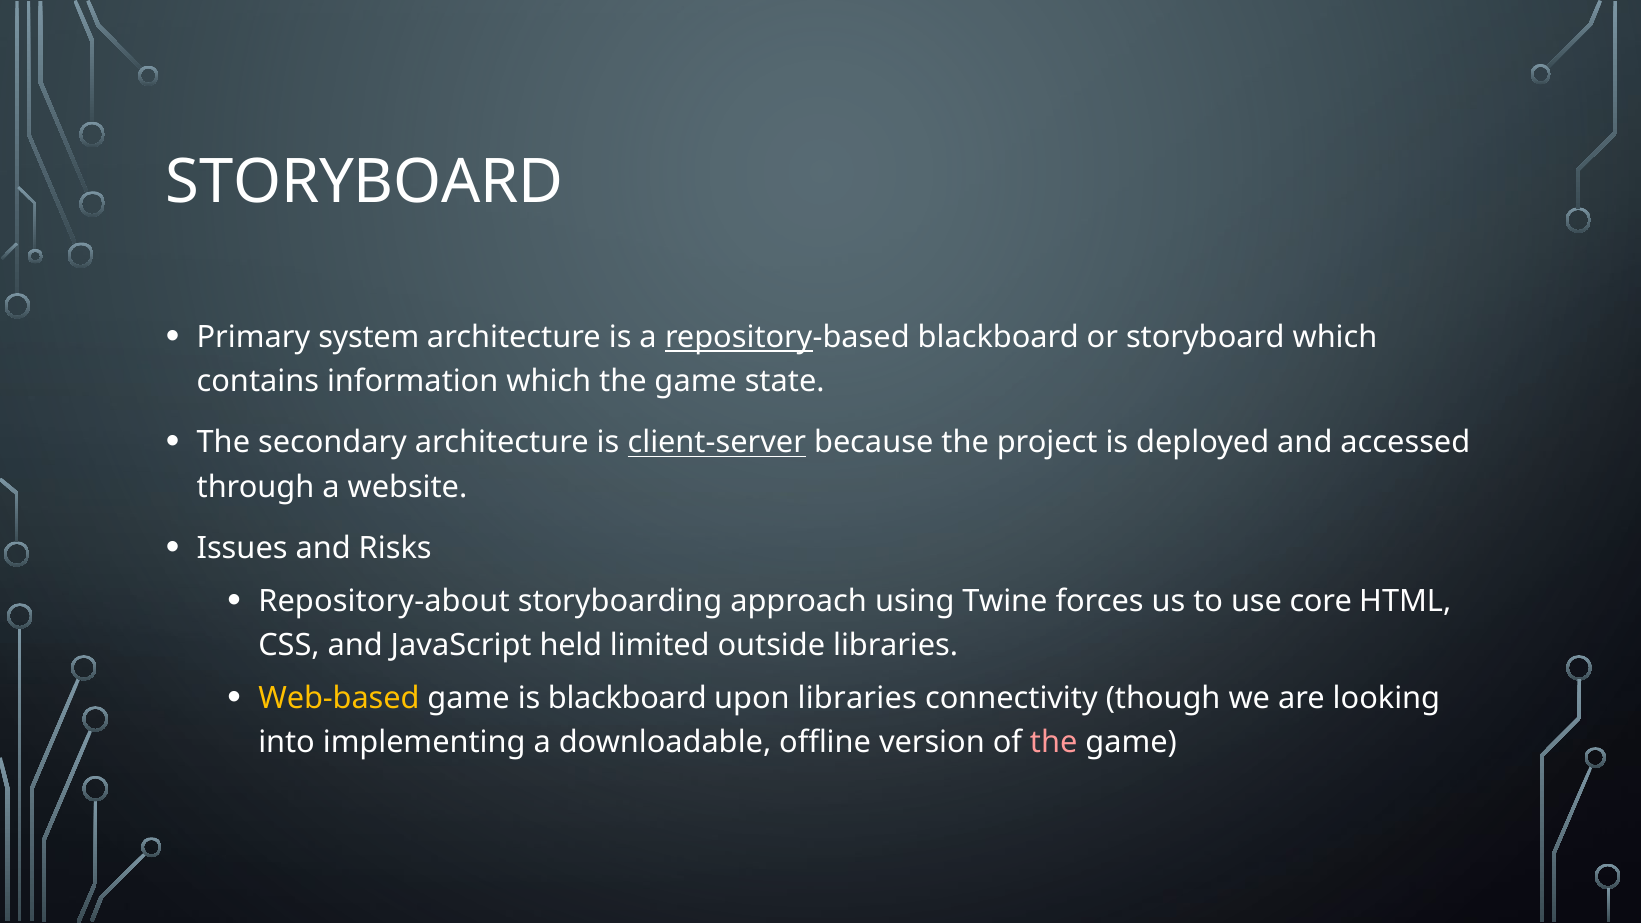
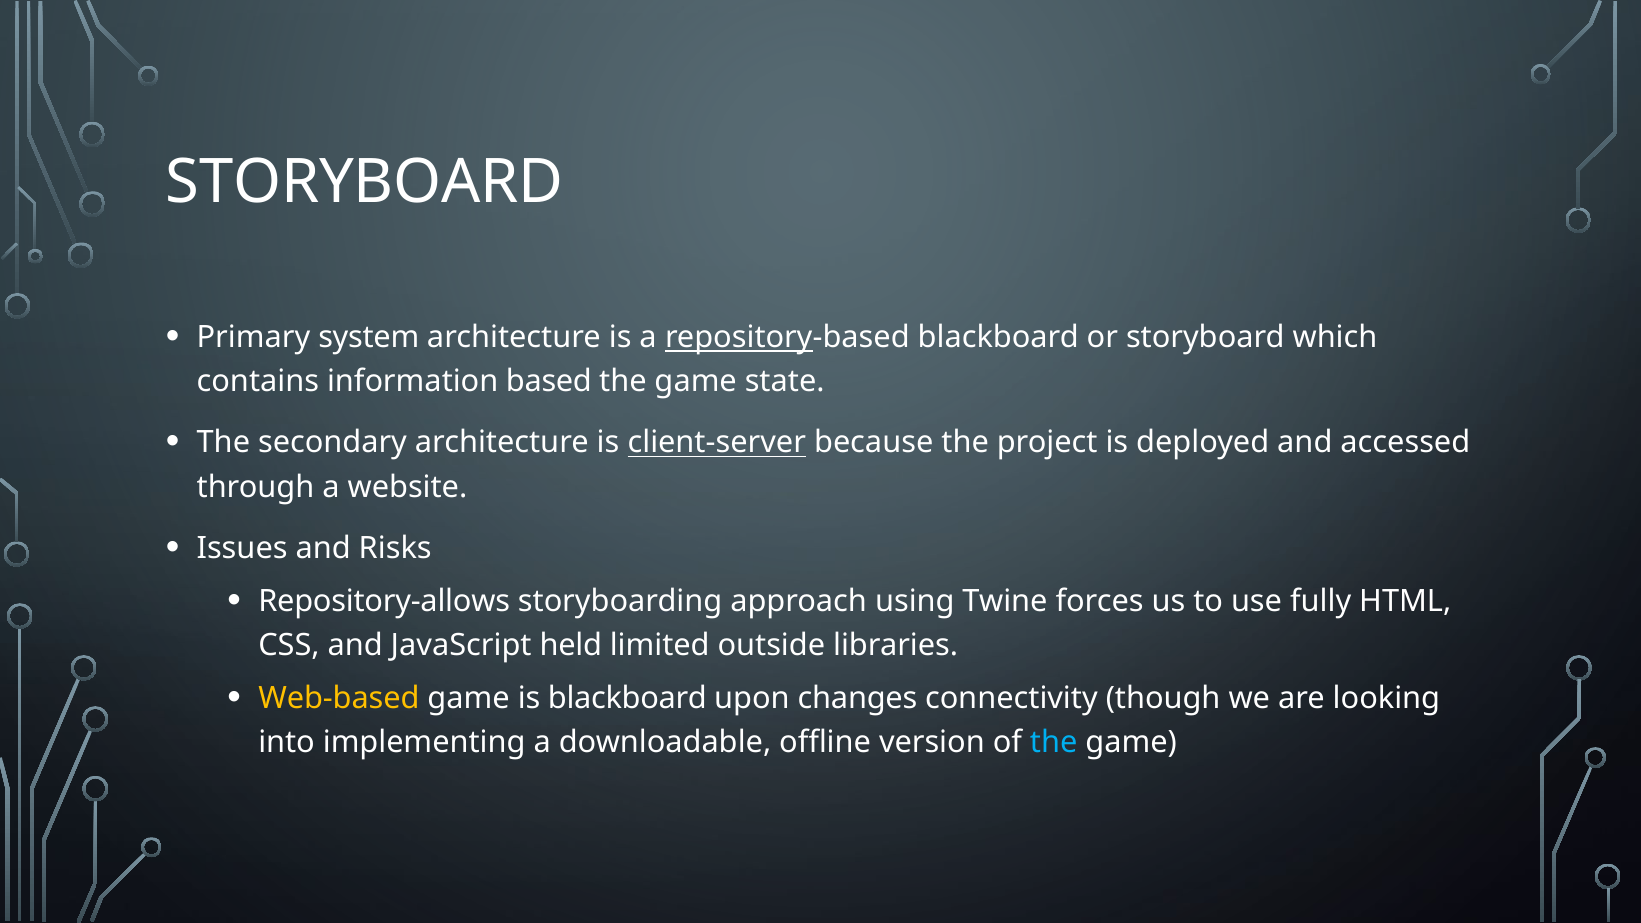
information which: which -> based (549, 381)
Repository-about: Repository-about -> Repository-allows (384, 601)
core: core -> fully (1321, 601)
upon libraries: libraries -> changes (857, 698)
the colour: pink -> light blue (1054, 742)
